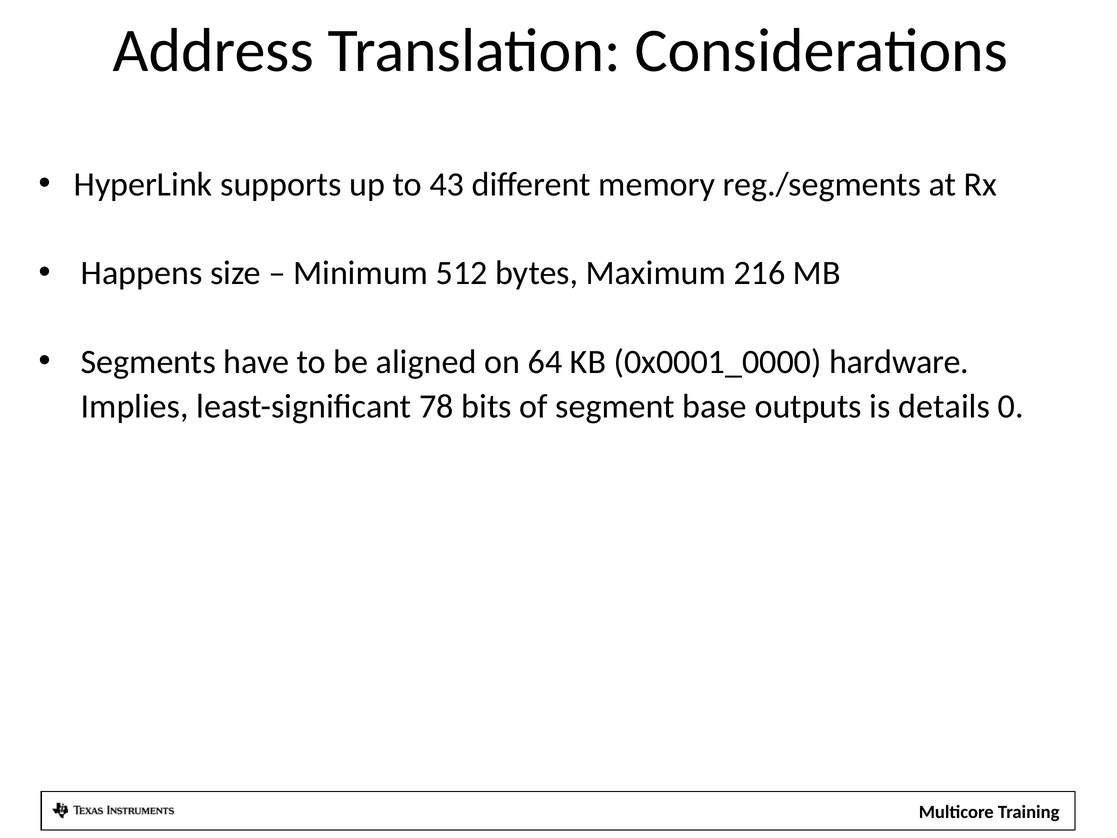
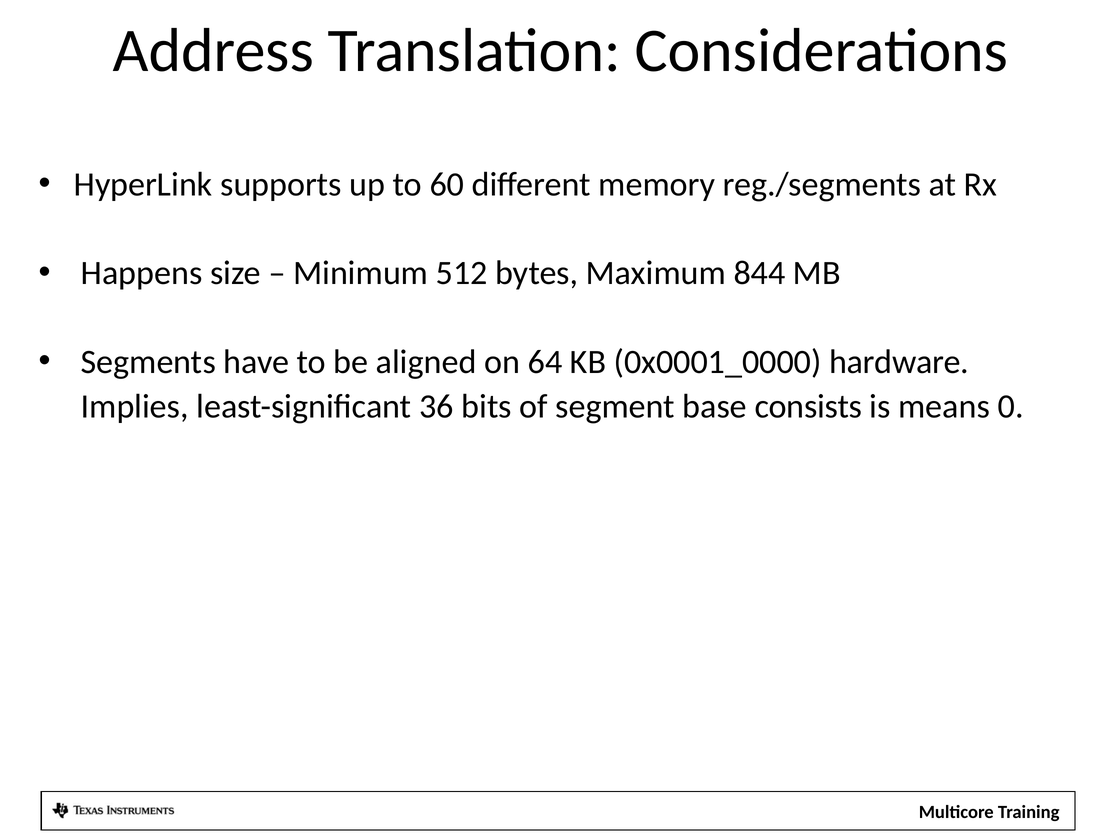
43: 43 -> 60 (447, 184)
216: 216 -> 844 (759, 273)
78: 78 -> 36 (436, 406)
outputs: outputs -> consists (808, 406)
details: details -> means (944, 406)
